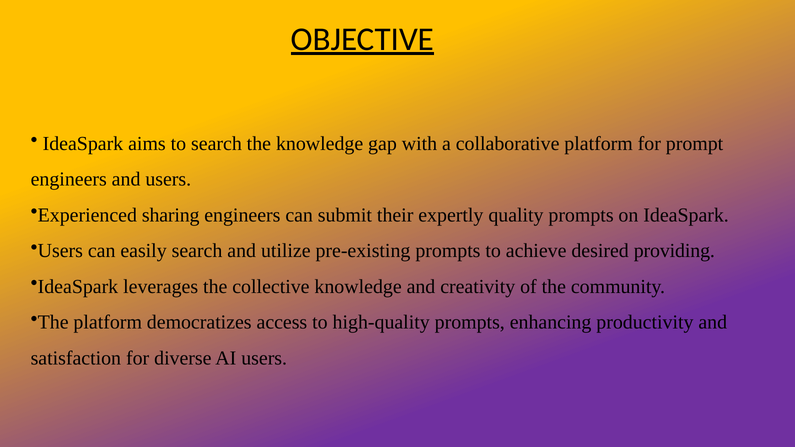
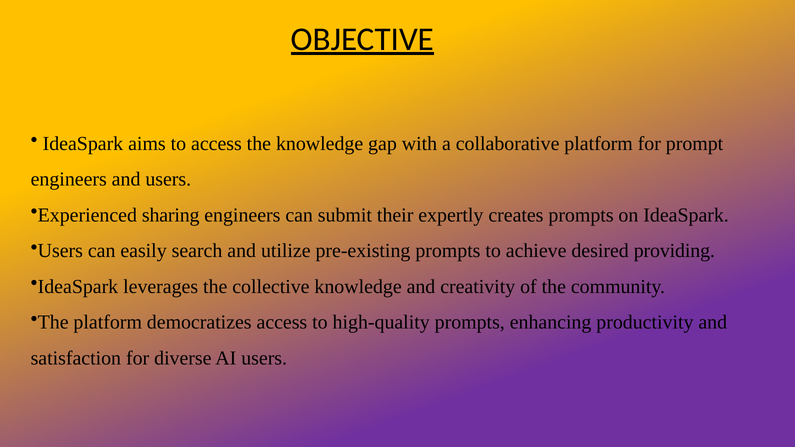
to search: search -> access (216, 144)
quality: quality -> creates (516, 215)
